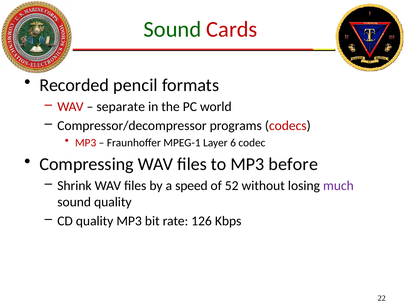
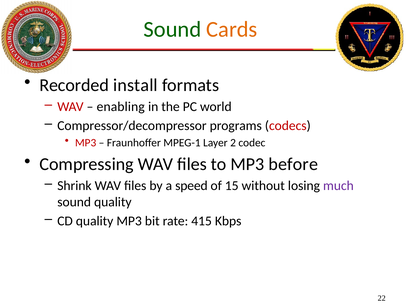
Cards colour: red -> orange (232, 29)
pencil: pencil -> install (135, 85)
separate: separate -> enabling (121, 106)
6: 6 -> 2 (233, 142)
52: 52 -> 15 (232, 185)
126: 126 -> 415 (202, 221)
